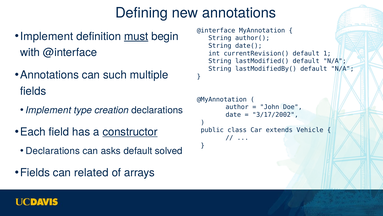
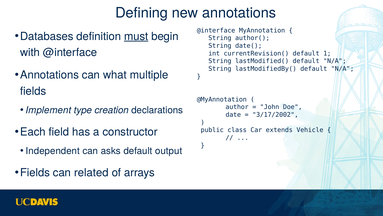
Implement: Implement -> Databases (47, 36)
such: such -> what (115, 75)
constructor underline: present -> none (130, 132)
Declarations: Declarations -> Independent (53, 151)
solved: solved -> output (169, 151)
